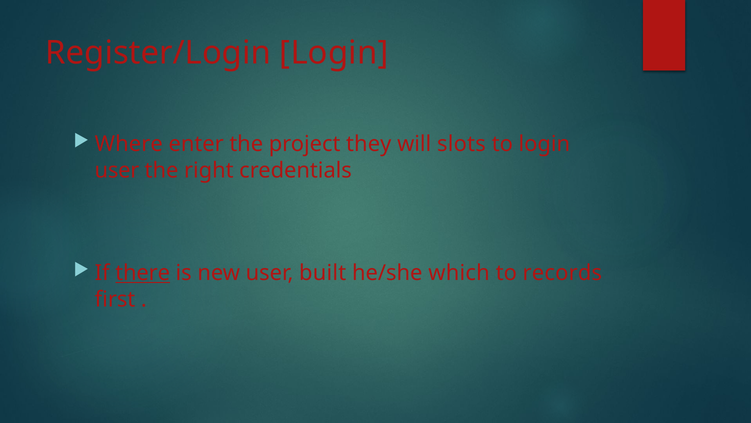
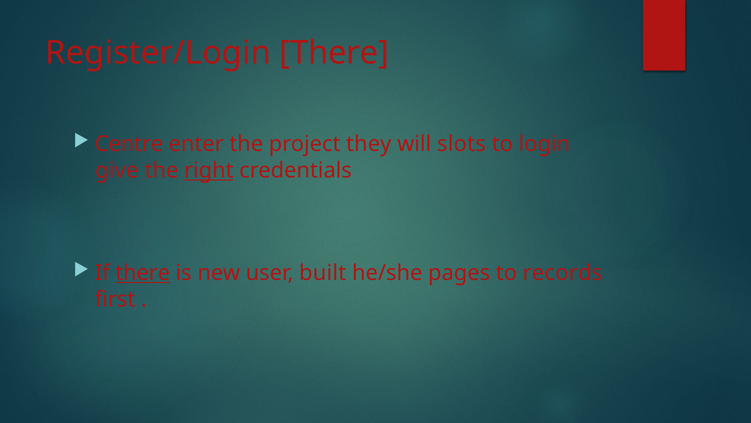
Register/Login Login: Login -> There (334, 53)
Where: Where -> Centre (129, 144)
user: user -> give (117, 170)
right underline: none -> present (209, 170)
which: which -> pages (459, 273)
